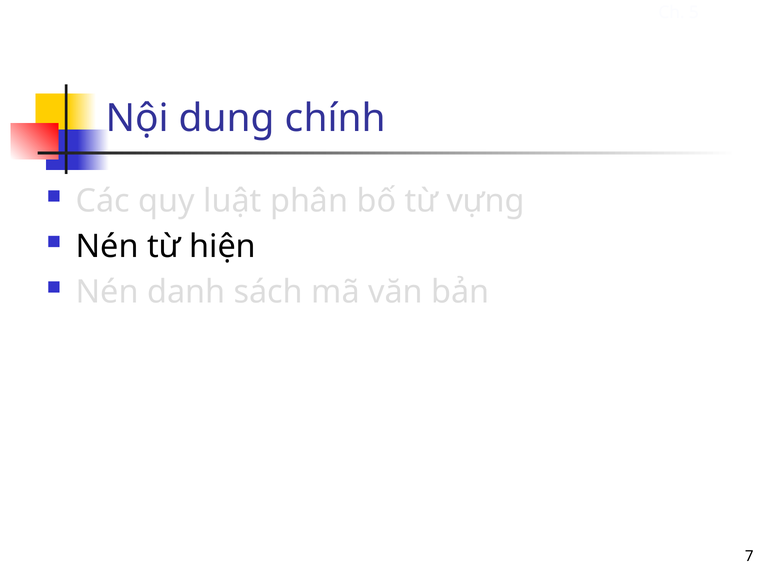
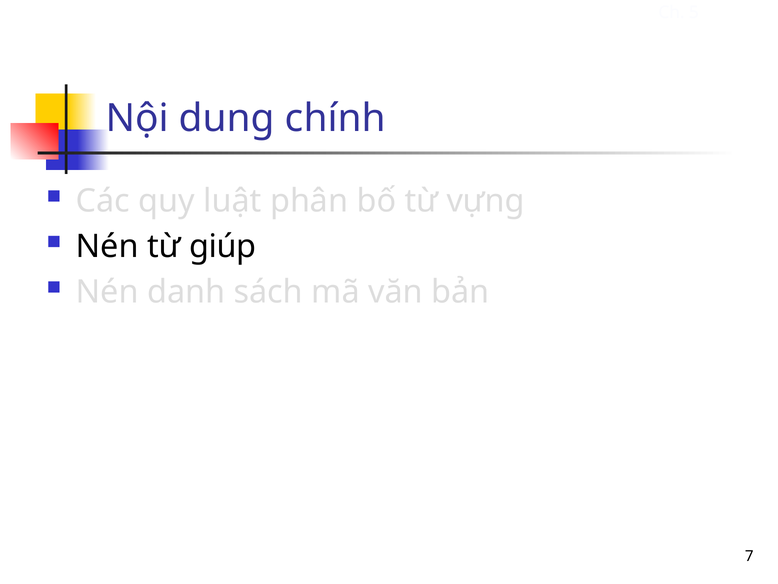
hiện: hiện -> giúp (223, 246)
